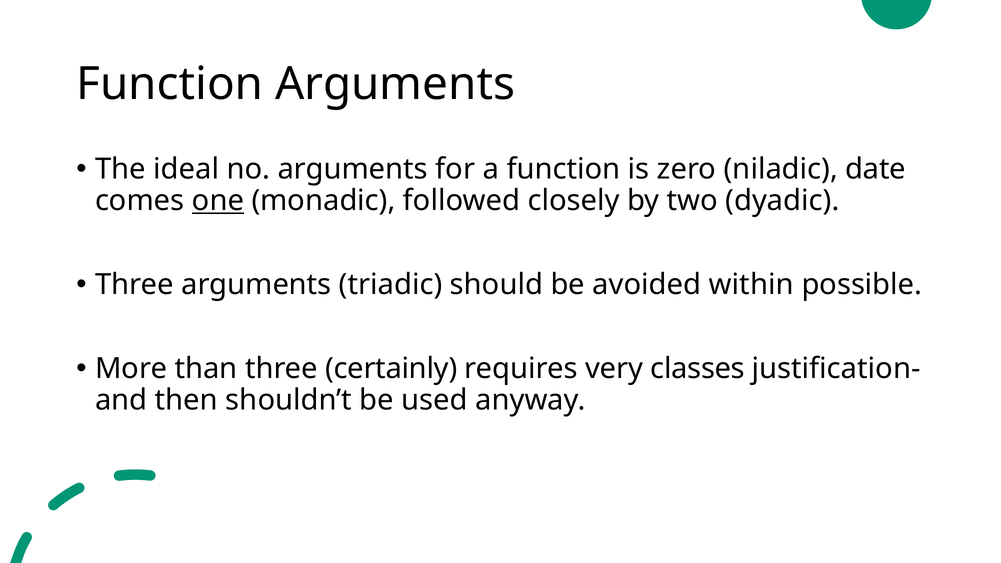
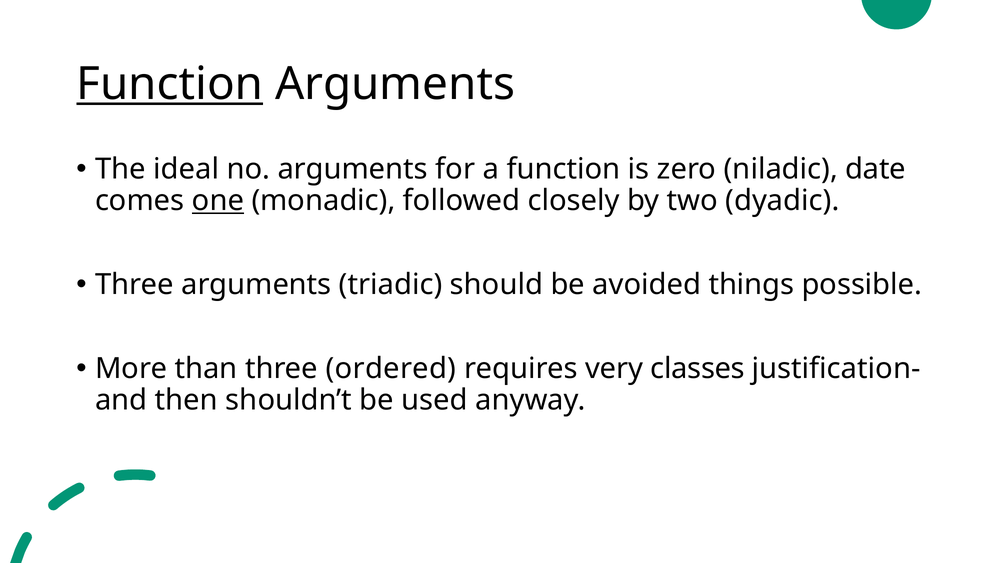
Function underline: none -> present (170, 84)
within: within -> things (751, 285)
certainly: certainly -> ordered (391, 369)
